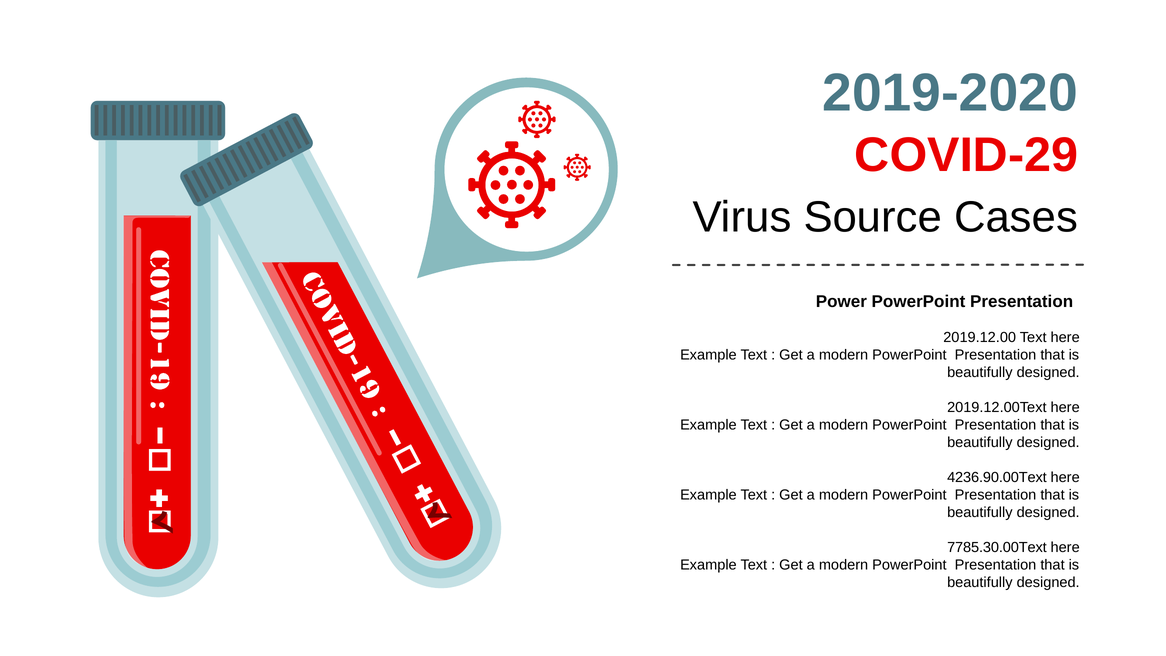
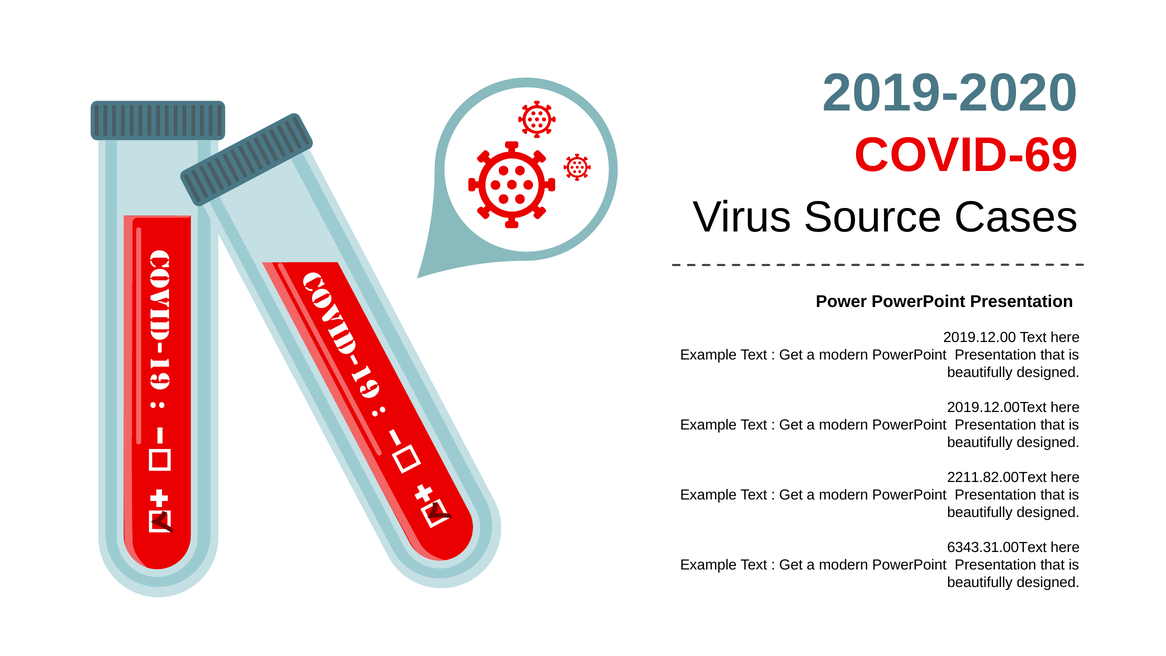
COVID-29: COVID-29 -> COVID-69 (966, 155)
4236.90.00Text: 4236.90.00Text -> 2211.82.00Text (997, 477)
7785.30.00Text: 7785.30.00Text -> 6343.31.00Text (997, 547)
